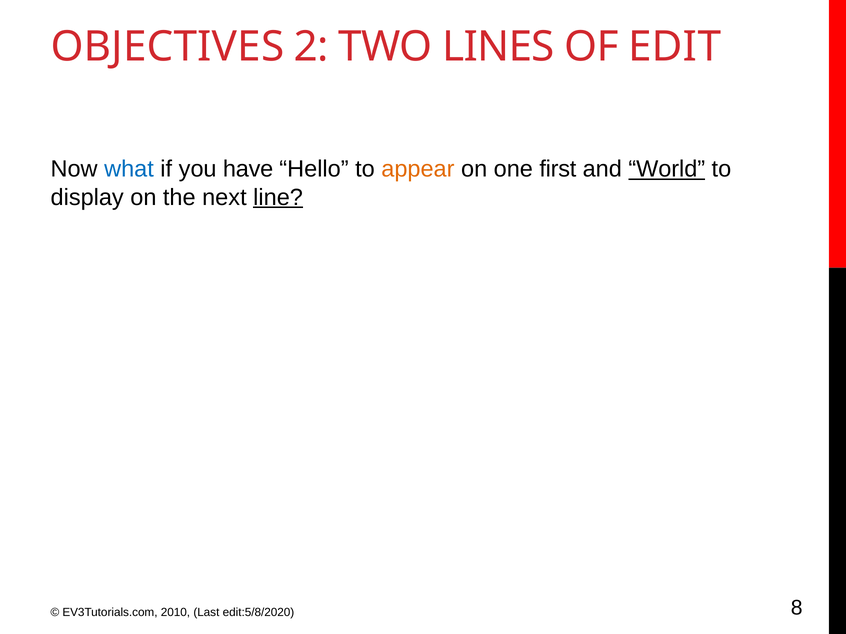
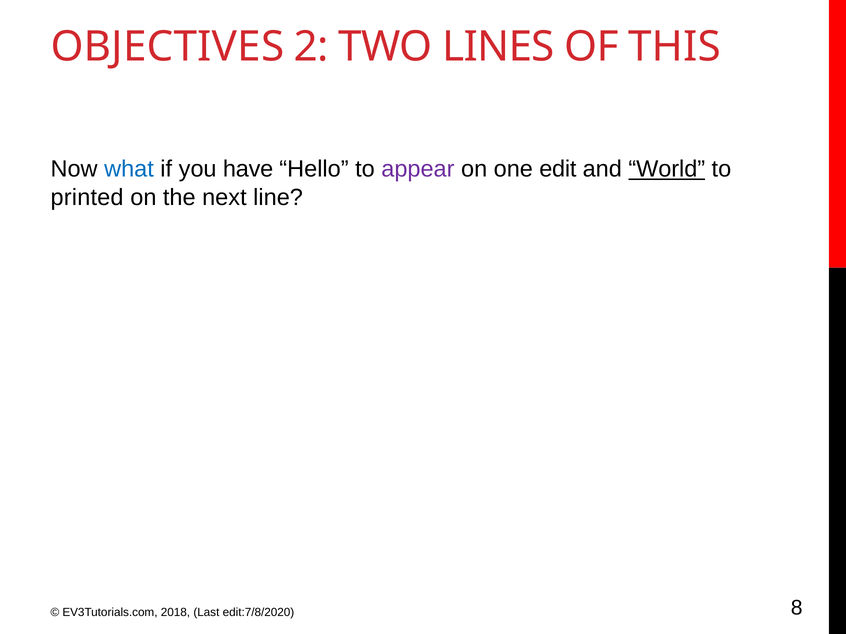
EDIT: EDIT -> THIS (675, 47)
appear colour: orange -> purple (418, 169)
first: first -> edit (558, 169)
display: display -> printed (87, 197)
line underline: present -> none (278, 197)
2010: 2010 -> 2018 (175, 613)
edit:5/8/2020: edit:5/8/2020 -> edit:7/8/2020 (258, 613)
